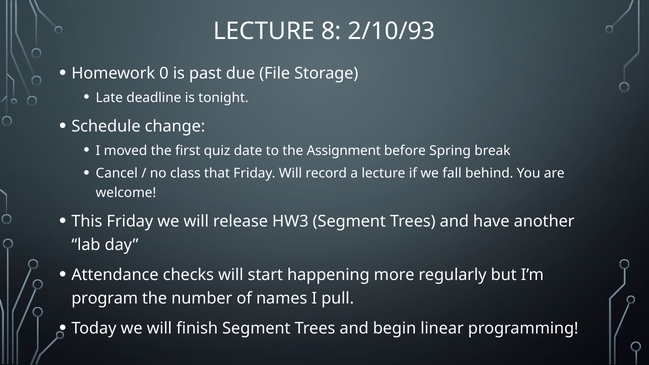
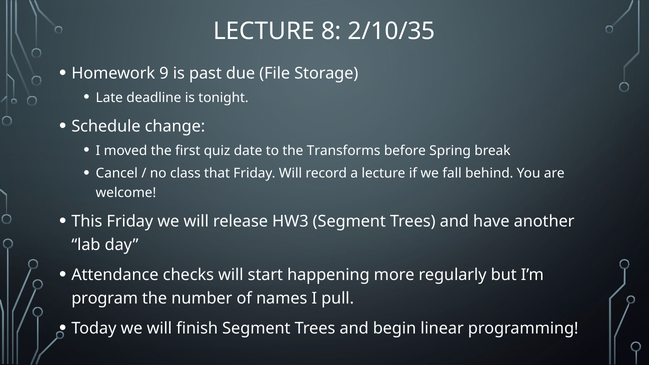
2/10/93: 2/10/93 -> 2/10/35 (392, 31)
0: 0 -> 9 (164, 73)
Assignment: Assignment -> Transforms (344, 151)
